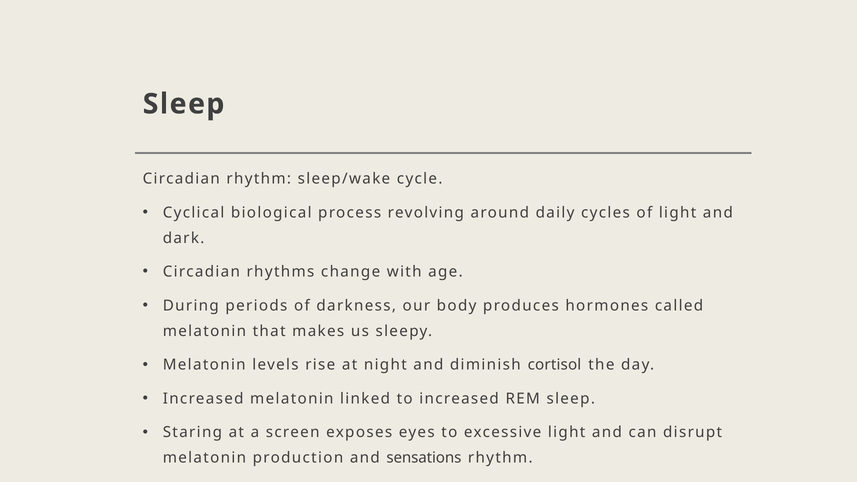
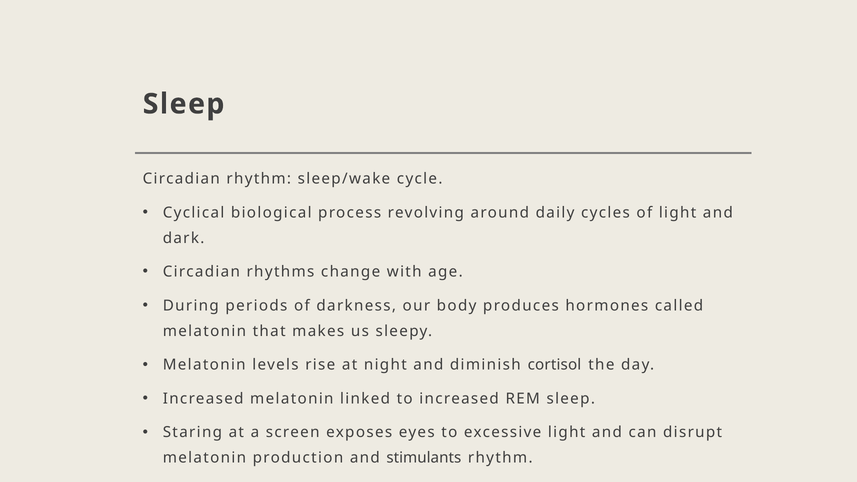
sensations: sensations -> stimulants (424, 458)
